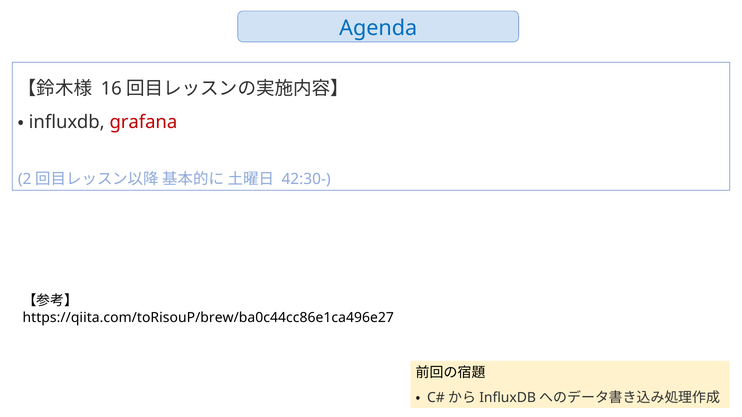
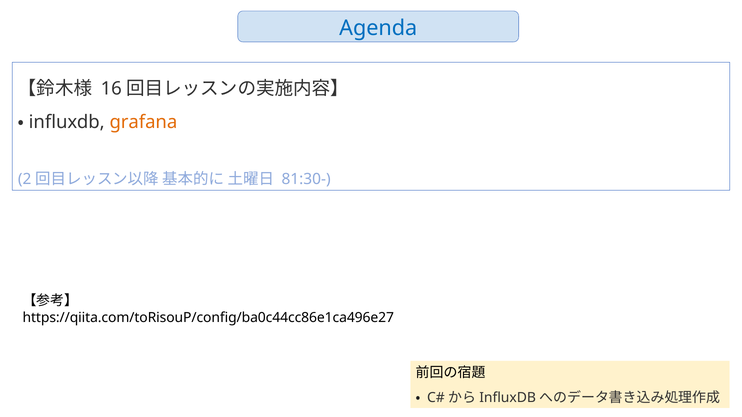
grafana colour: red -> orange (143, 122)
42:30-: 42:30- -> 81:30- (306, 179)
https://qiita.com/toRisouP/brew/ba0c44cc86e1ca496e27: https://qiita.com/toRisouP/brew/ba0c44cc86e1ca496e27 -> https://qiita.com/toRisouP/config/ba0c44cc86e1ca496e27 (208, 318)
